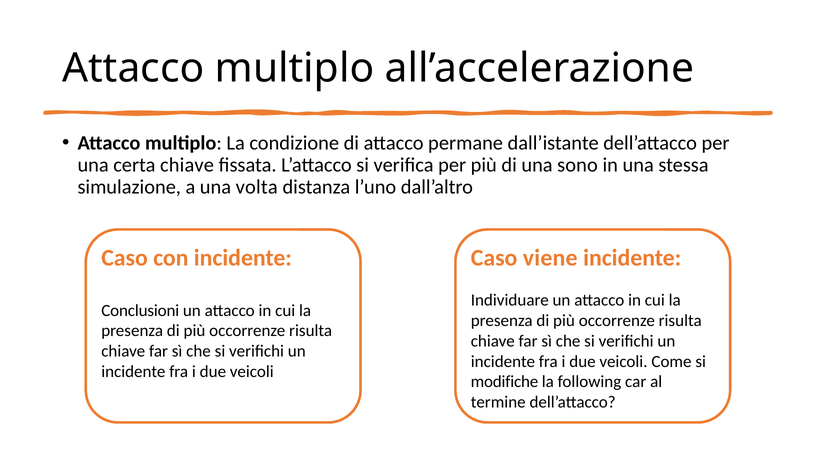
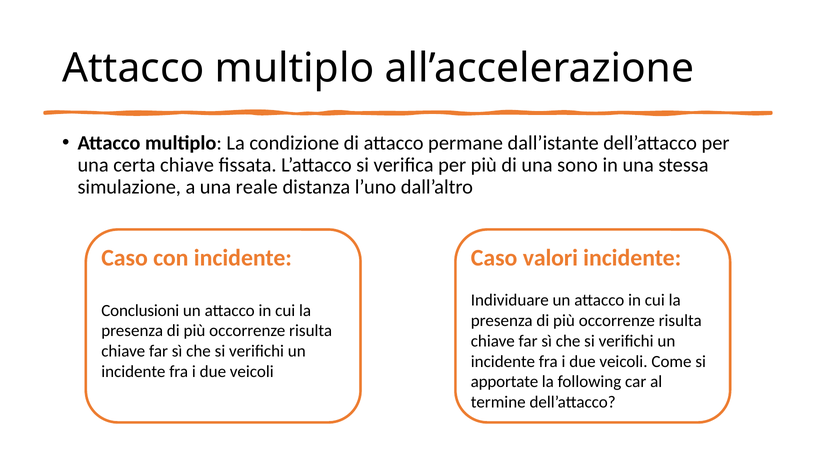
volta: volta -> reale (257, 187)
viene: viene -> valori (550, 258)
modifiche: modifiche -> apportate (504, 382)
